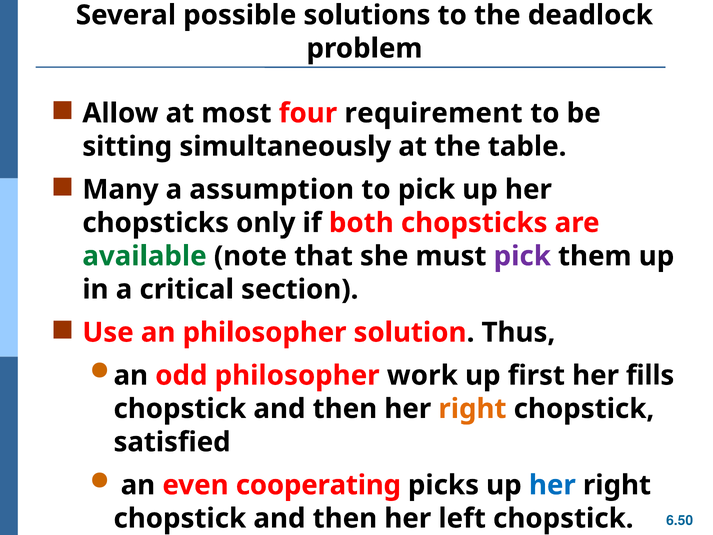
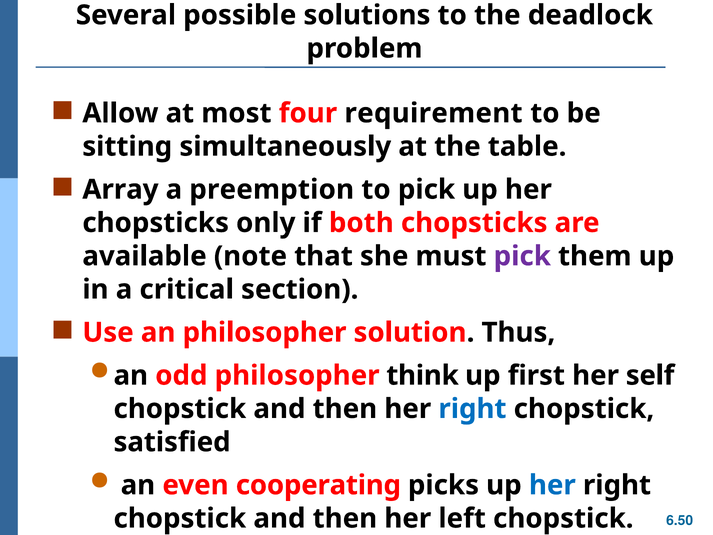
Many: Many -> Array (120, 189)
assumption: assumption -> preemption (272, 189)
available colour: green -> black (144, 256)
work: work -> think (423, 375)
fills: fills -> self (650, 375)
right colour: orange -> blue (472, 409)
